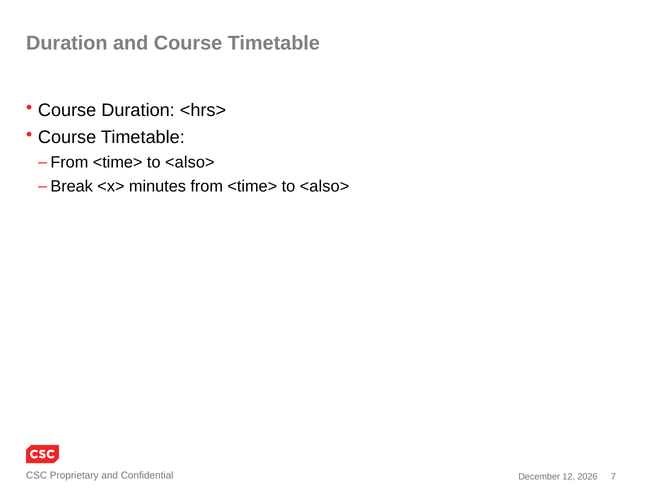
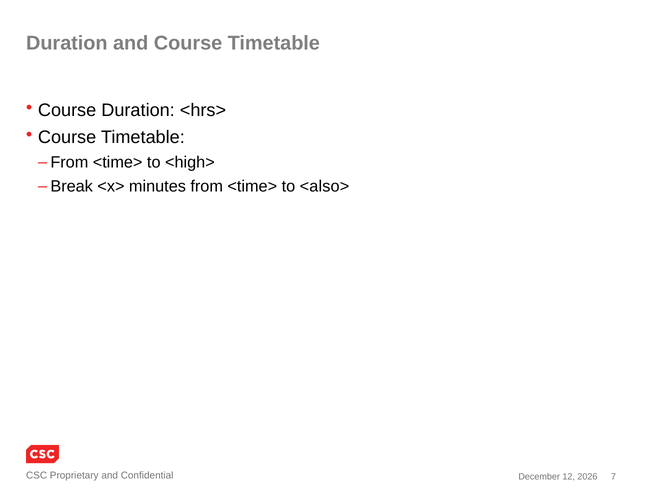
<also>: <also> -> <high> (190, 162)
